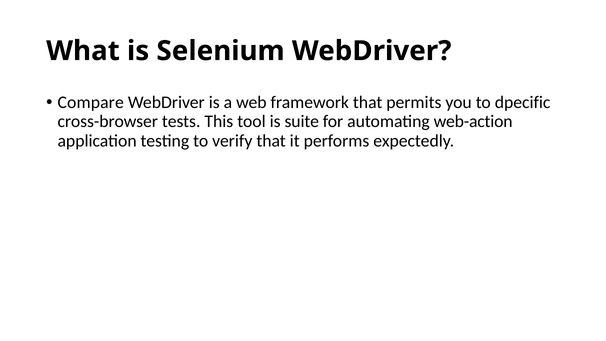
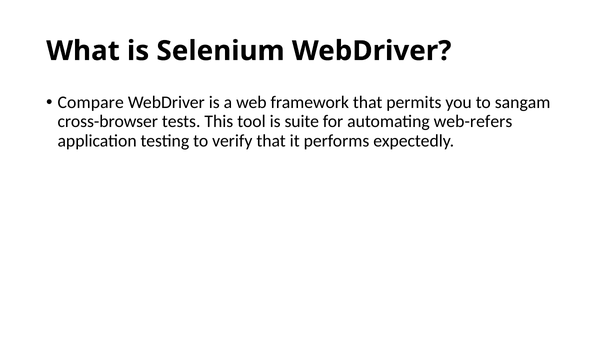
dpecific: dpecific -> sangam (523, 102)
web-action: web-action -> web-refers (473, 122)
